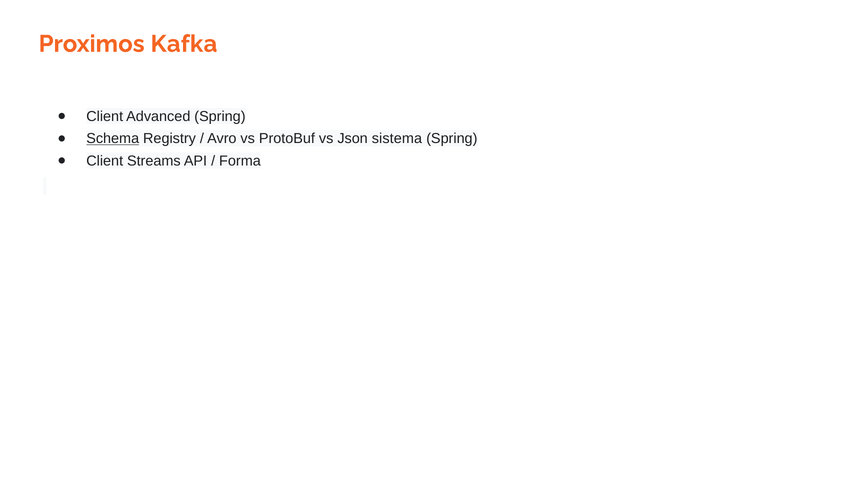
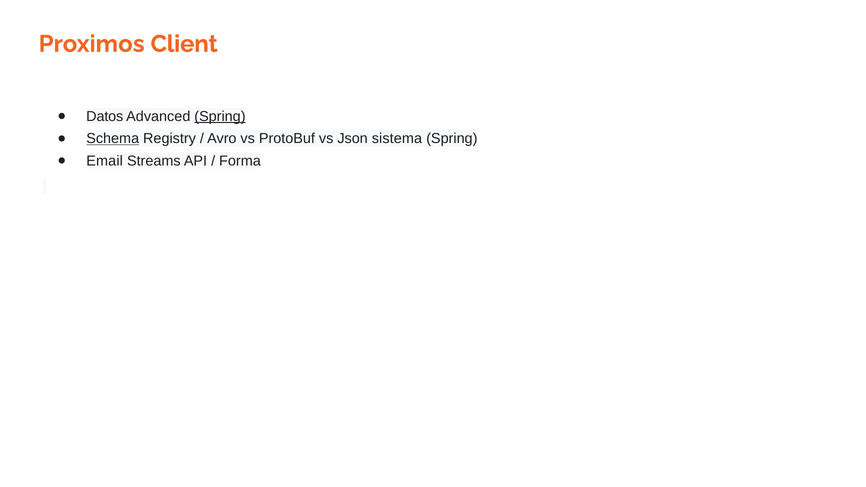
Kafka: Kafka -> Client (184, 44)
Client: Client -> Datos (105, 116)
Spring underline: none -> present (220, 116)
Client: Client -> Email (105, 161)
